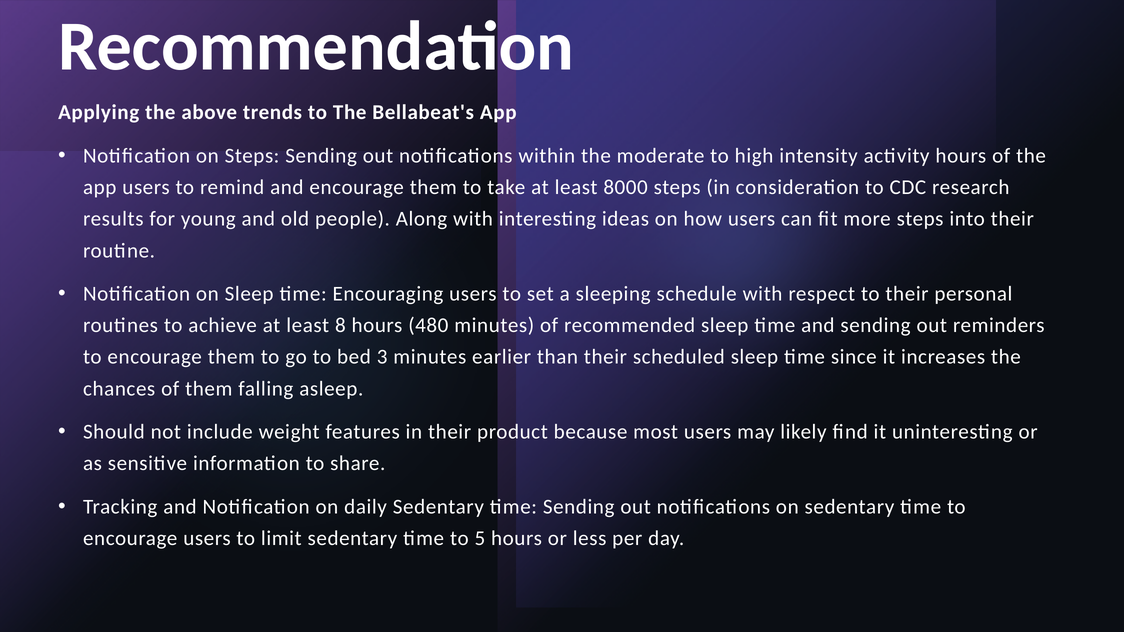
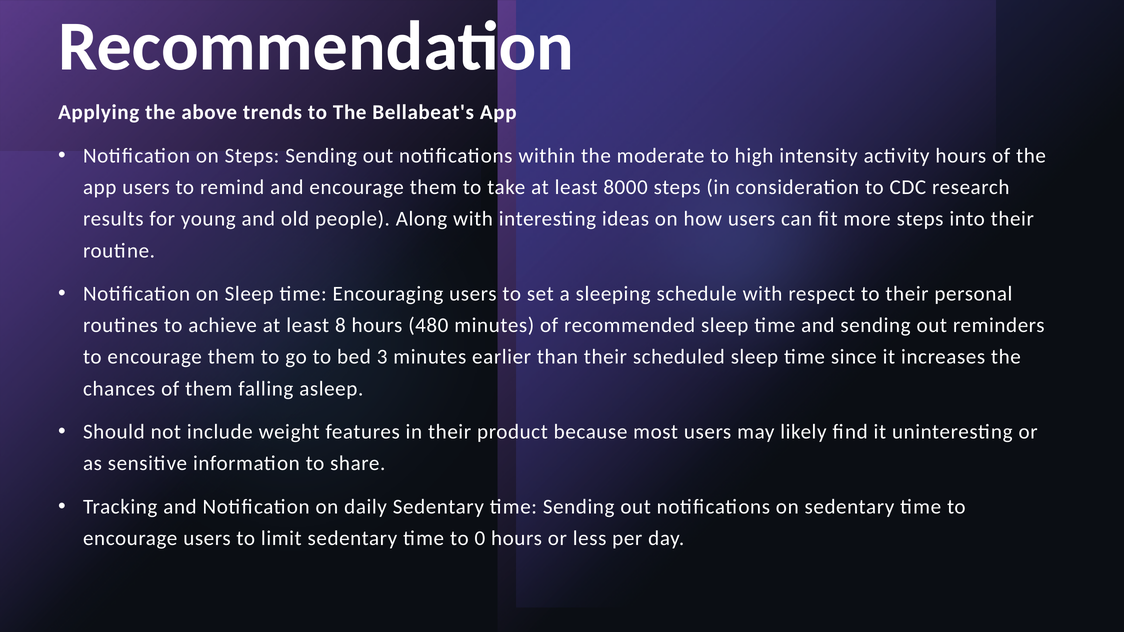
5: 5 -> 0 (480, 539)
